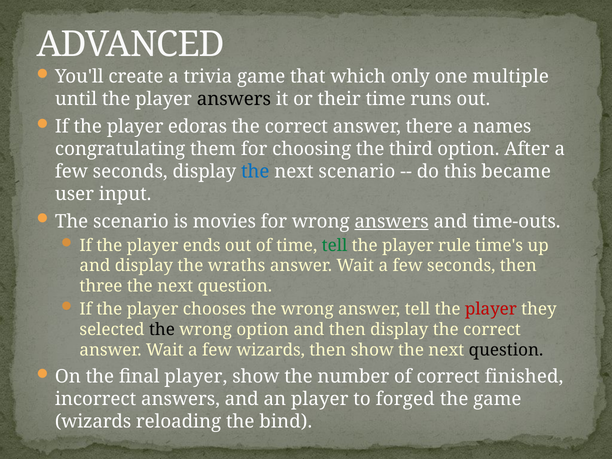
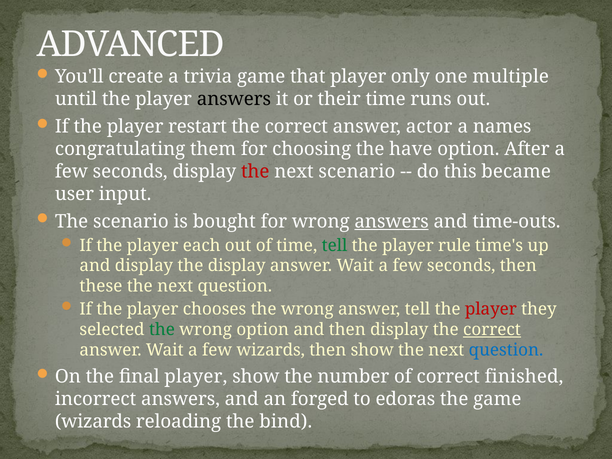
that which: which -> player (358, 77)
edoras: edoras -> restart (198, 127)
there: there -> actor (429, 127)
third: third -> have (411, 149)
the colour: blue -> red (255, 172)
movies: movies -> bought (224, 222)
ends: ends -> each (202, 245)
the wraths: wraths -> display (237, 266)
three: three -> these (101, 286)
the colour: black -> green (162, 330)
correct underline: none -> present (492, 330)
question colour: black -> blue (506, 350)
an player: player -> forged (320, 399)
forged: forged -> edoras (405, 399)
